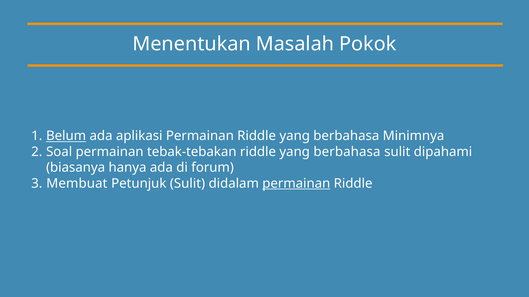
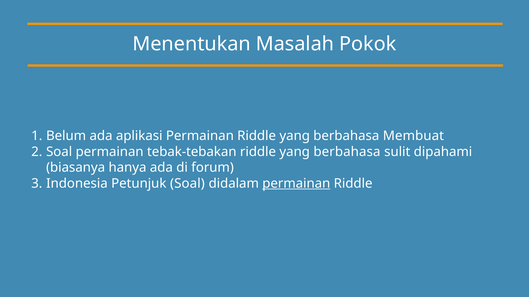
Belum underline: present -> none (66, 136)
Minimnya: Minimnya -> Membuat (413, 136)
Membuat: Membuat -> Indonesia (77, 184)
Petunjuk Sulit: Sulit -> Soal (187, 184)
